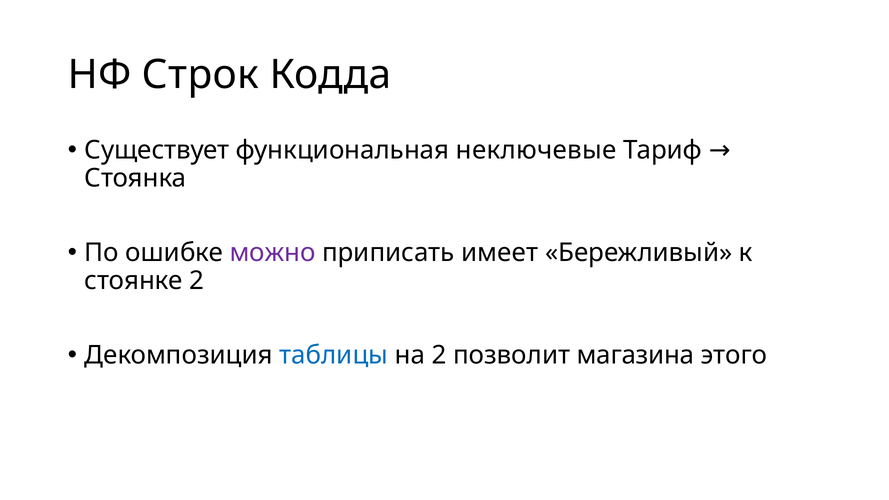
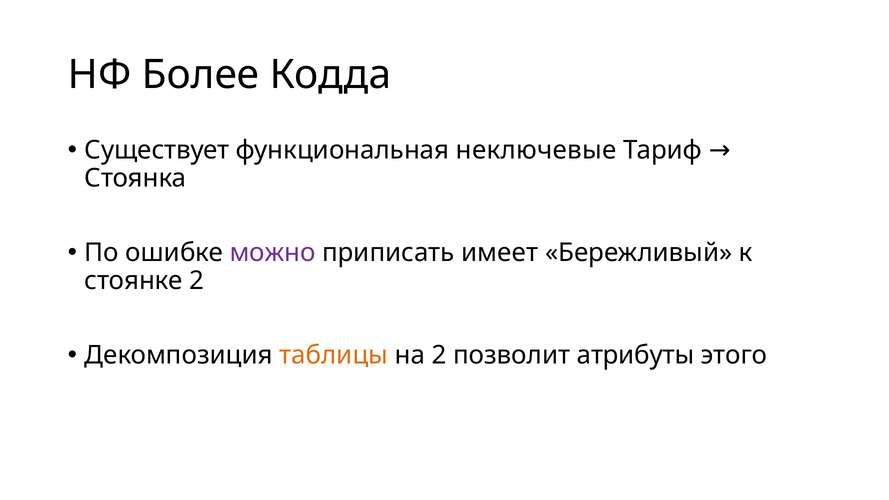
Строк: Строк -> Более (201, 75)
таблицы colour: blue -> orange (334, 355)
магазина: магазина -> атрибуты (636, 355)
